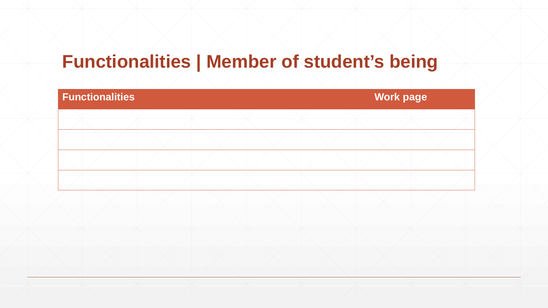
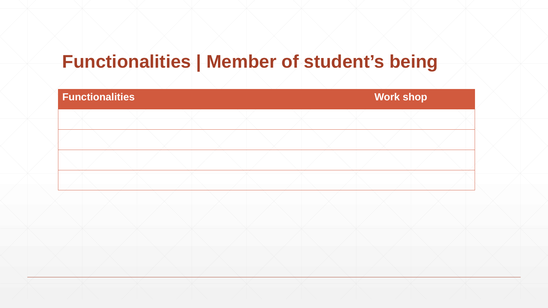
page: page -> shop (415, 97)
